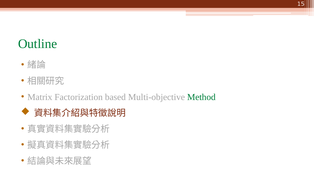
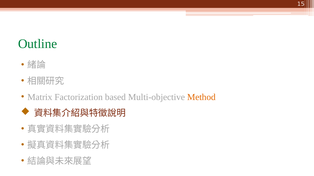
Method colour: green -> orange (201, 97)
